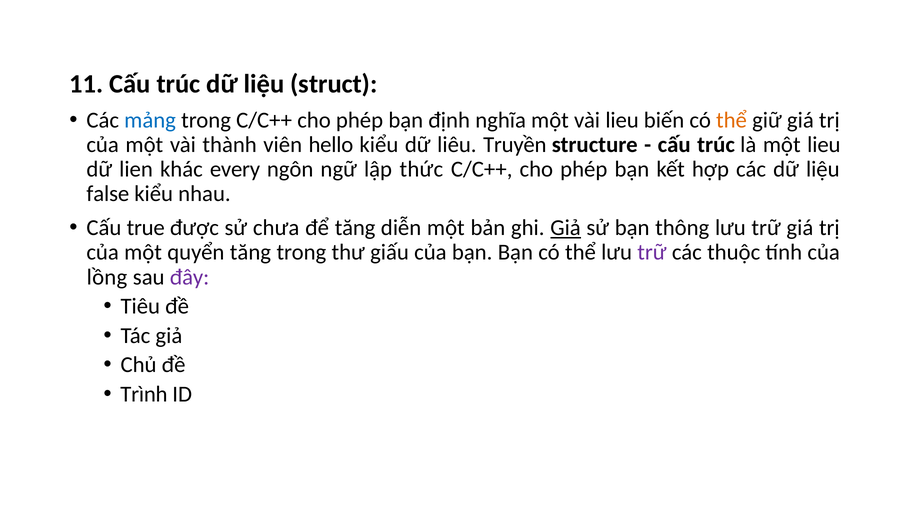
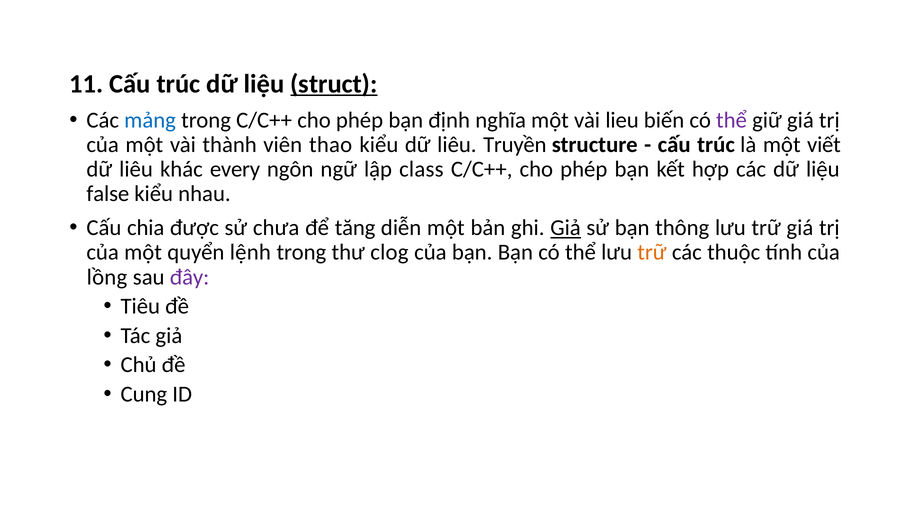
struct underline: none -> present (334, 84)
thể colour: orange -> purple (731, 120)
hello: hello -> thao (331, 145)
một lieu: lieu -> viết (824, 145)
lien: lien -> liêu (136, 169)
thức: thức -> class (421, 169)
true: true -> chia (146, 228)
quyển tăng: tăng -> lệnh (250, 252)
giấu: giấu -> clog (389, 252)
trữ colour: purple -> orange (652, 252)
Trình: Trình -> Cung (144, 394)
